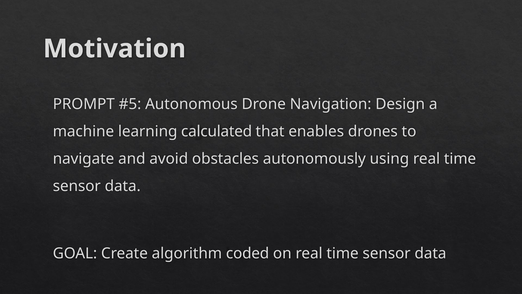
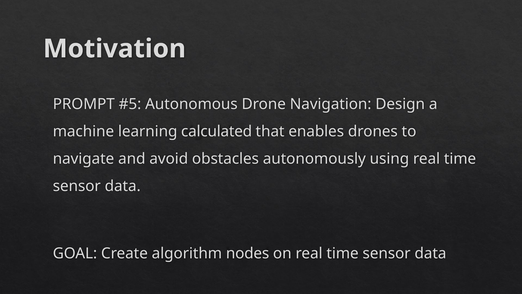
coded: coded -> nodes (248, 253)
